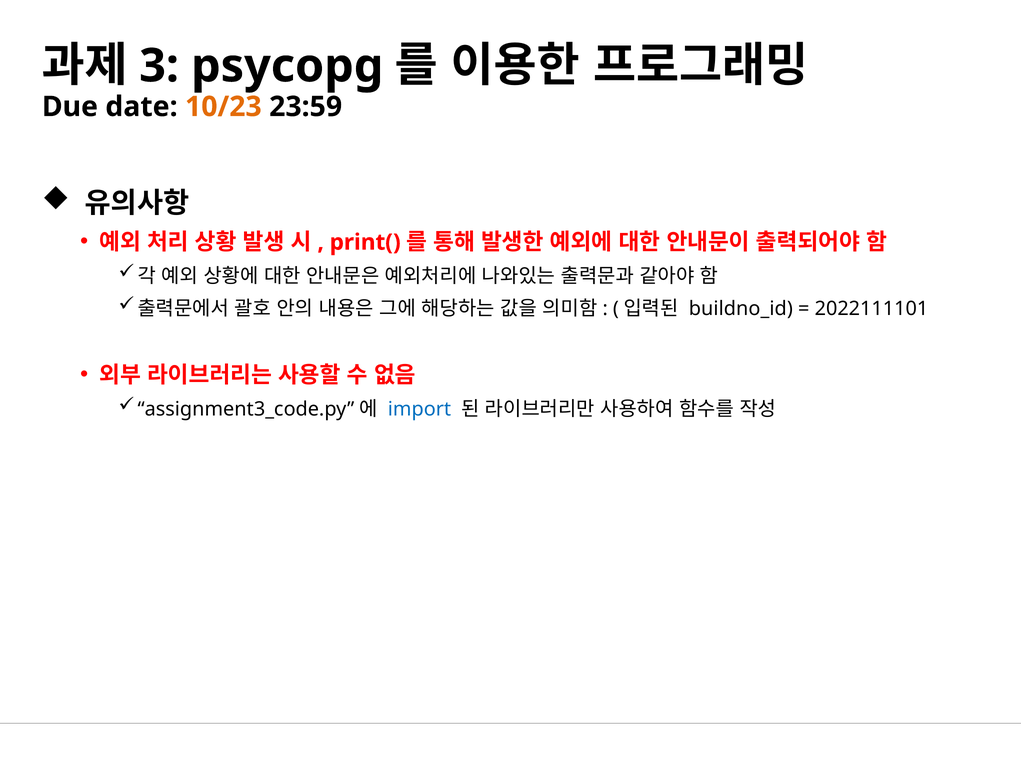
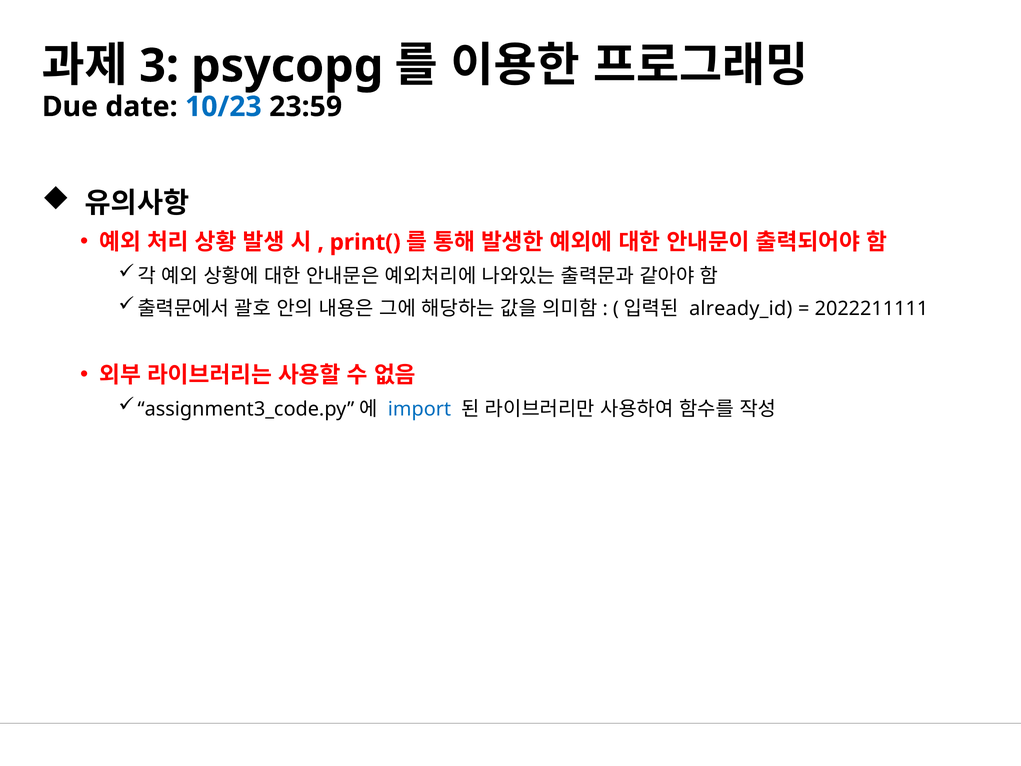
10/23 colour: orange -> blue (223, 107)
buildno_id: buildno_id -> already_id (741, 308)
2022111101: 2022111101 -> 2022211111 (871, 308)
